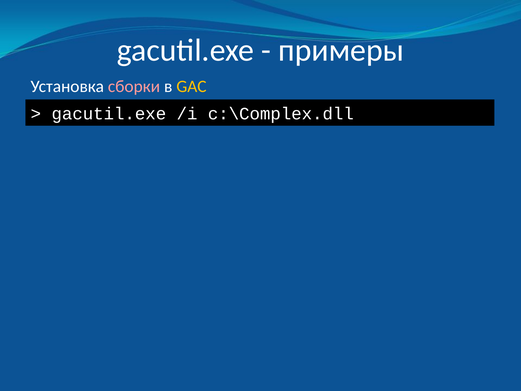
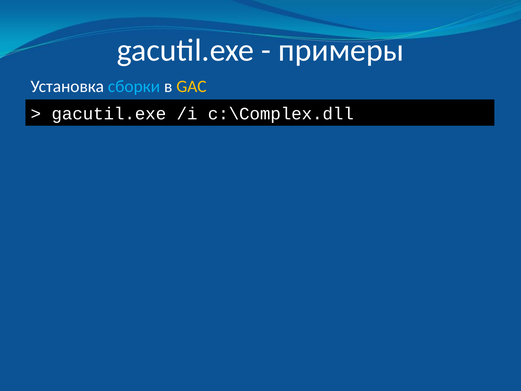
сборки colour: pink -> light blue (134, 86)
